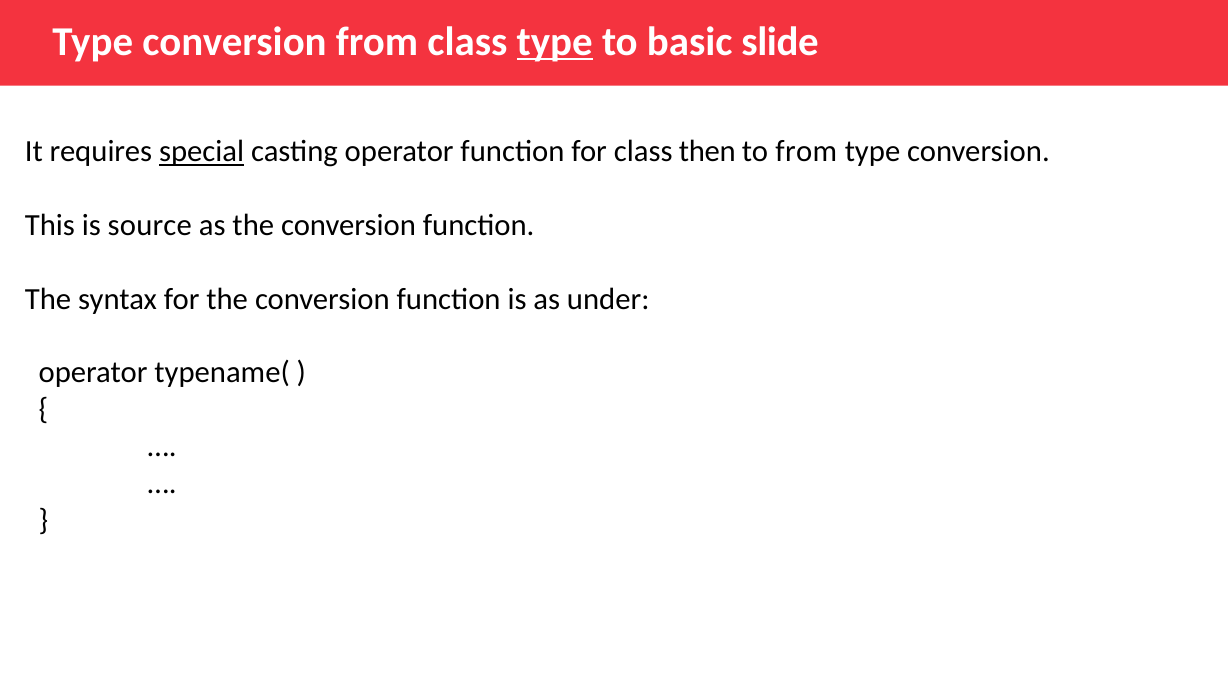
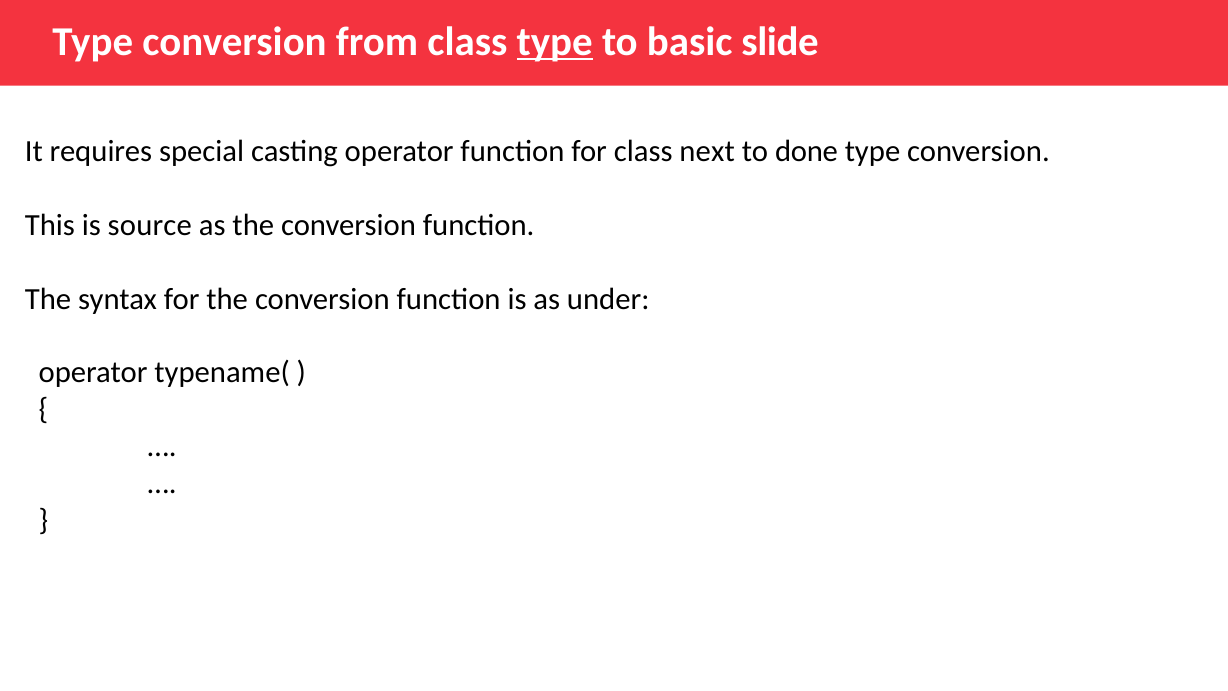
special underline: present -> none (202, 152)
then: then -> next (707, 152)
to from: from -> done (806, 152)
